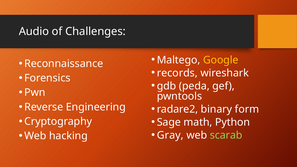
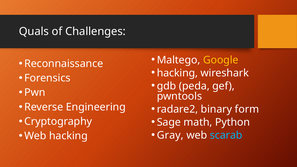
Audio: Audio -> Quals (34, 31)
records: records -> hacking (177, 73)
scarab colour: light green -> light blue (226, 135)
